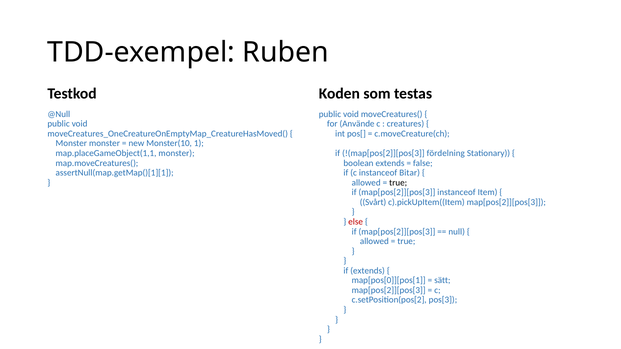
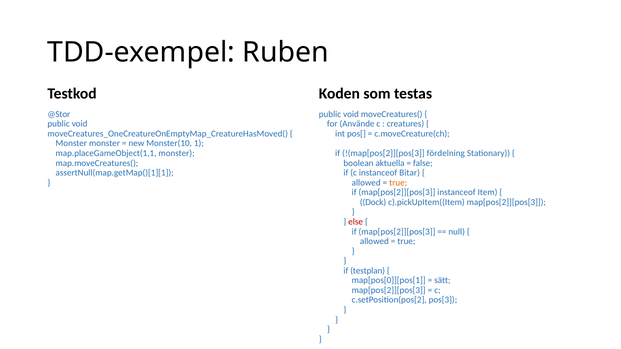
@Null: @Null -> @Stor (59, 114)
boolean extends: extends -> aktuella (390, 163)
true colour: black -> orange (398, 183)
Svårt: Svårt -> Dock (373, 202)
if extends: extends -> testplan (368, 271)
